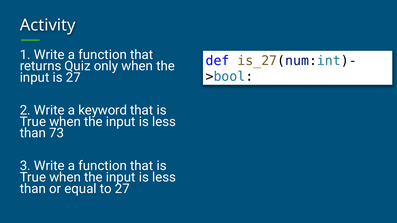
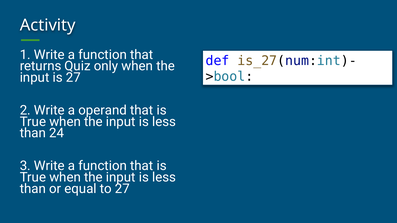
keyword: keyword -> operand (103, 110)
73: 73 -> 24 (57, 133)
